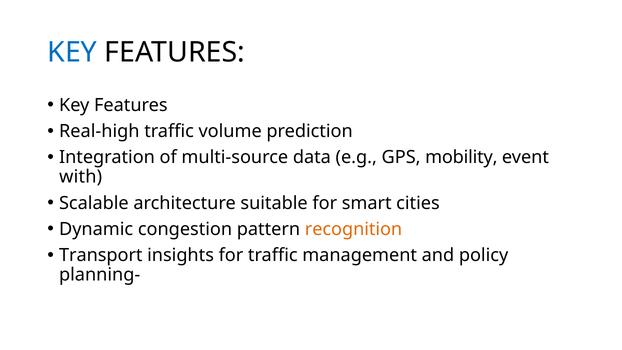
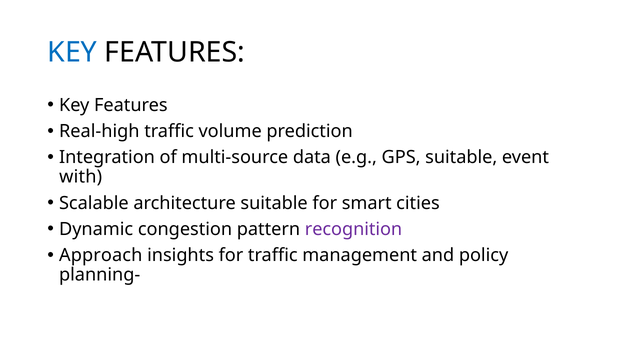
GPS mobility: mobility -> suitable (461, 157)
recognition colour: orange -> purple (353, 229)
Transport: Transport -> Approach (101, 255)
